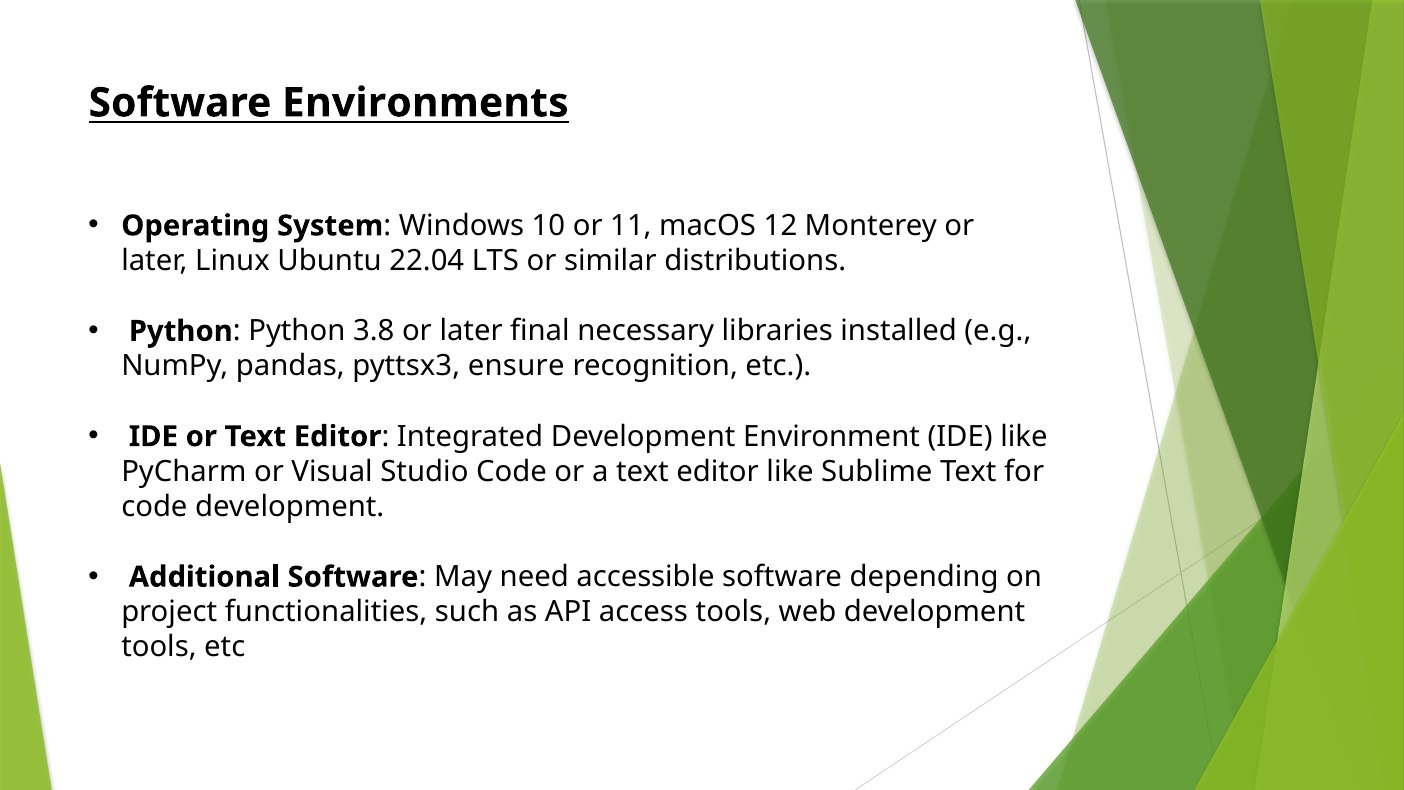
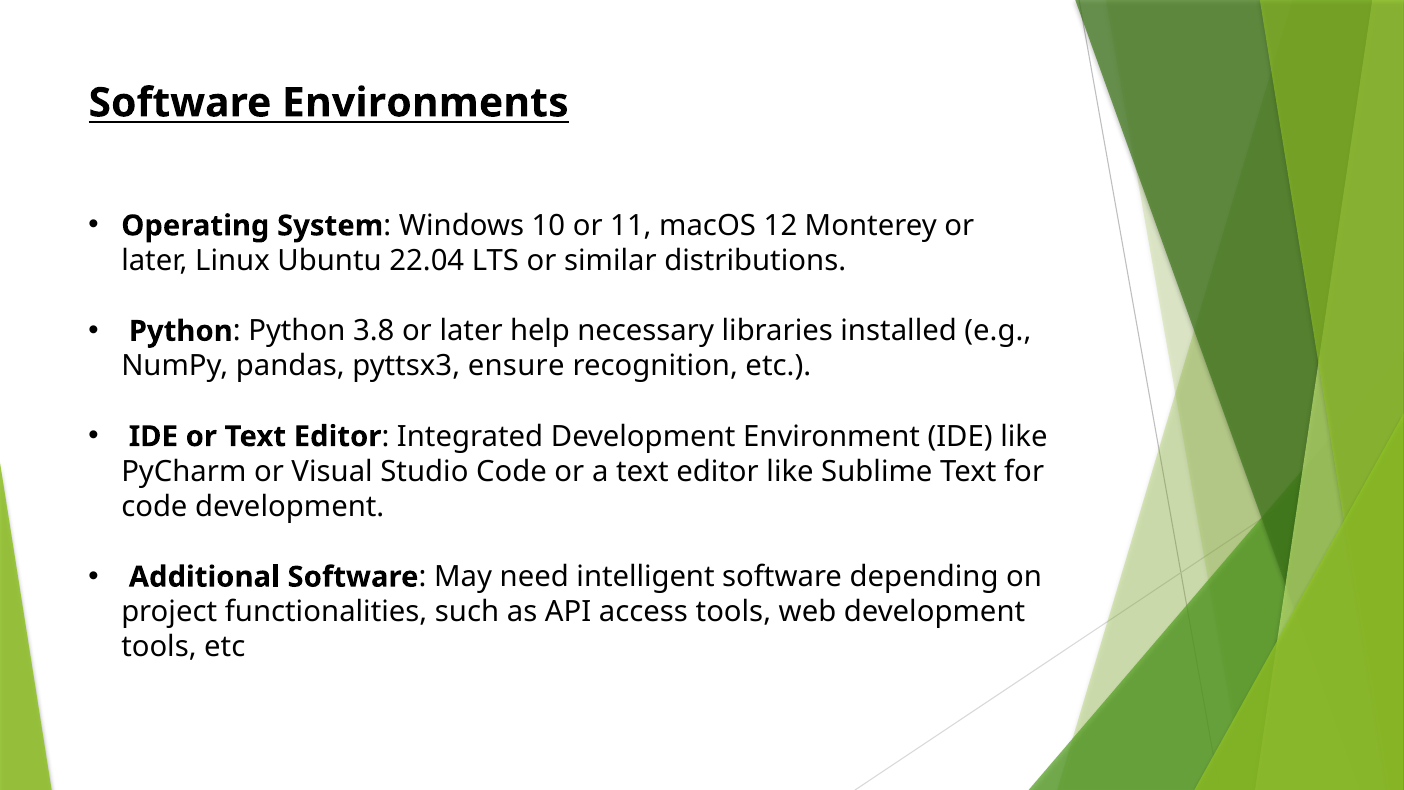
final: final -> help (540, 331)
accessible: accessible -> intelligent (646, 577)
